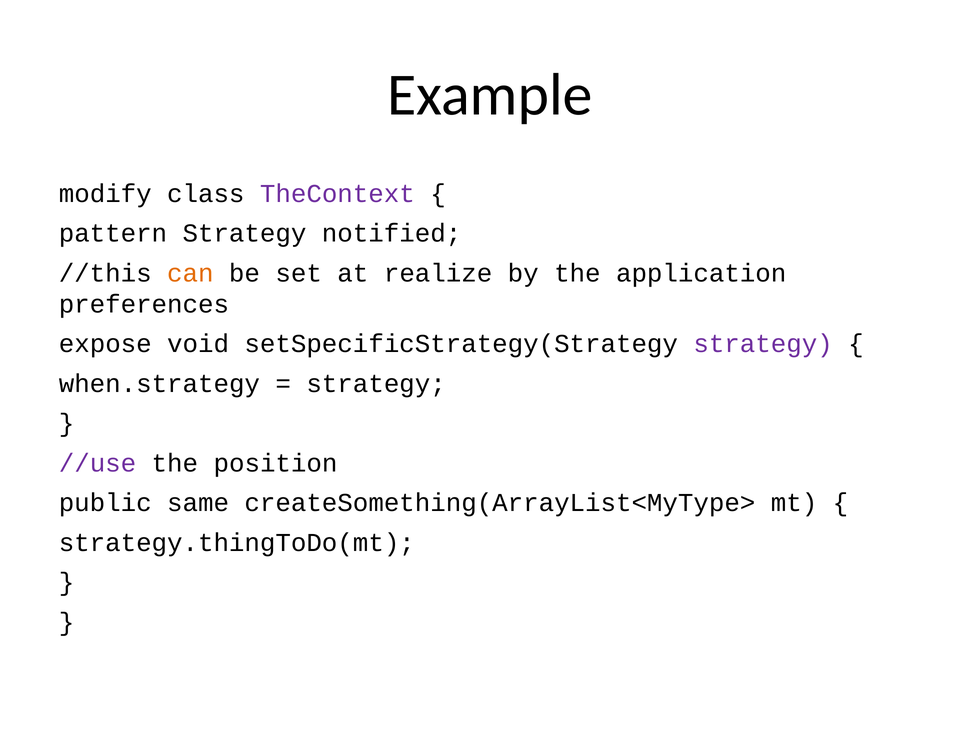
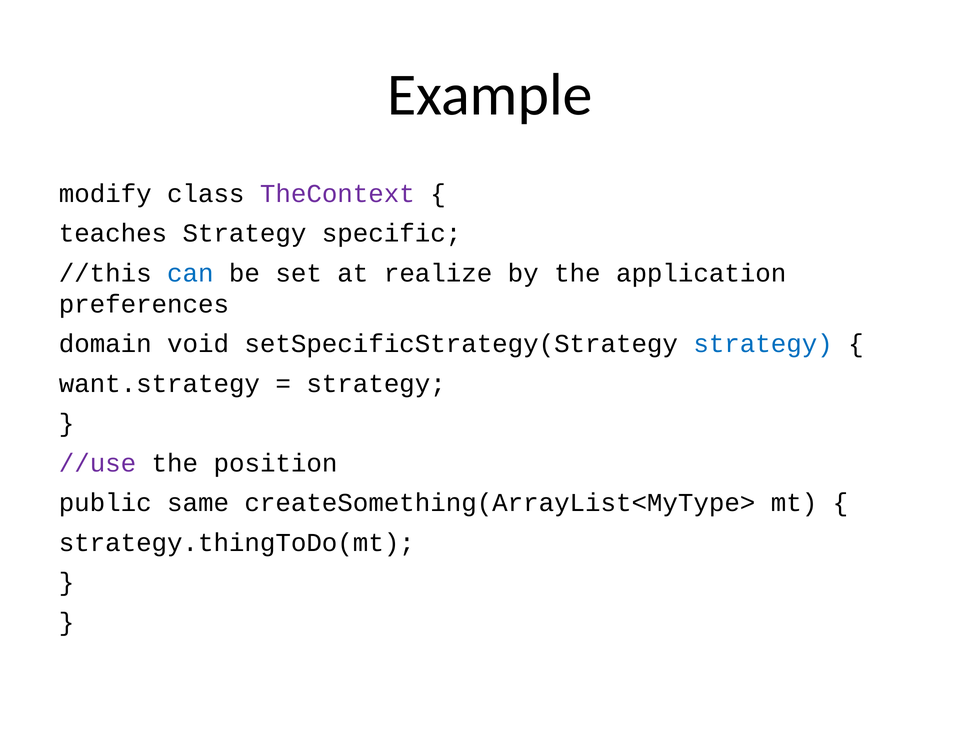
pattern: pattern -> teaches (113, 233)
notified: notified -> specific (392, 233)
can colour: orange -> blue (190, 273)
expose: expose -> domain (105, 344)
strategy colour: purple -> blue (763, 344)
when.strategy: when.strategy -> want.strategy (159, 384)
